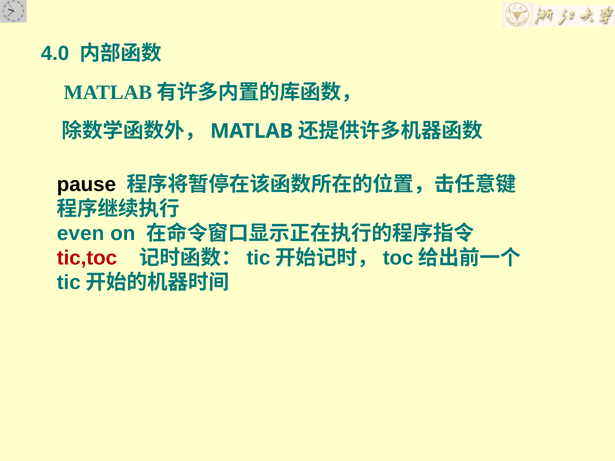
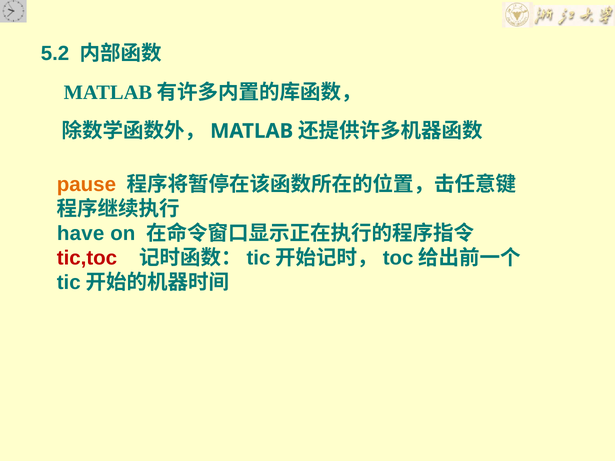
4.0: 4.0 -> 5.2 (55, 54)
pause colour: black -> orange (86, 184)
even: even -> have (81, 234)
